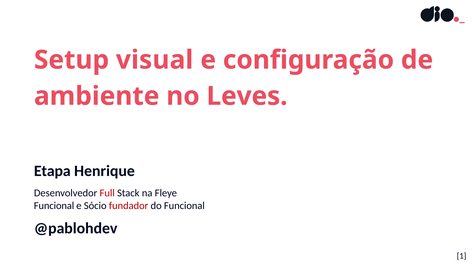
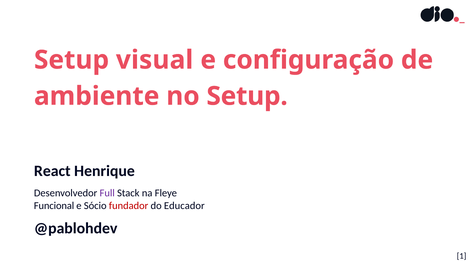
no Leves: Leves -> Setup (247, 96)
Etapa: Etapa -> React (52, 171)
Full colour: red -> purple (107, 193)
do Funcional: Funcional -> Educador (184, 206)
